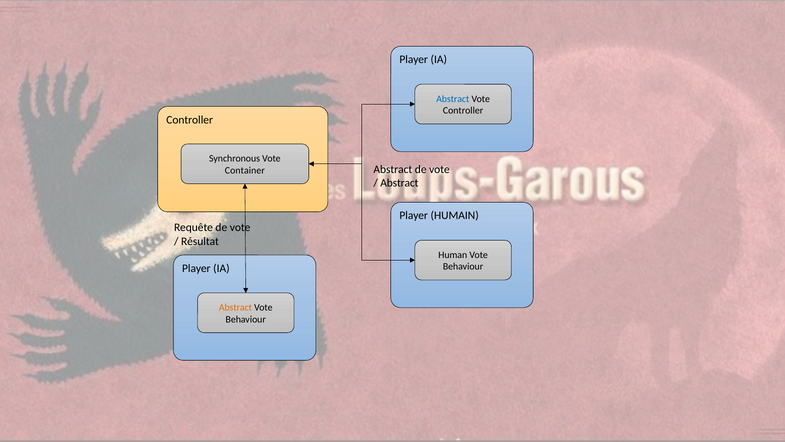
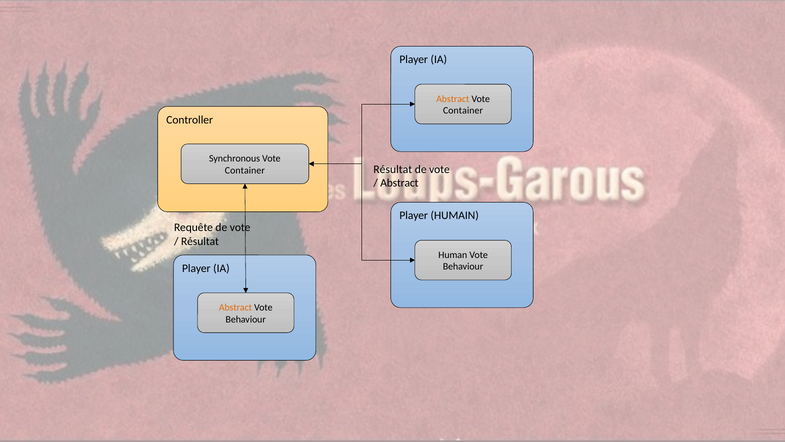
Abstract colour: blue -> orange (453, 99)
Controller: Controller -> Container (463, 111)
Abstract: Abstract -> Résultat (393, 169)
